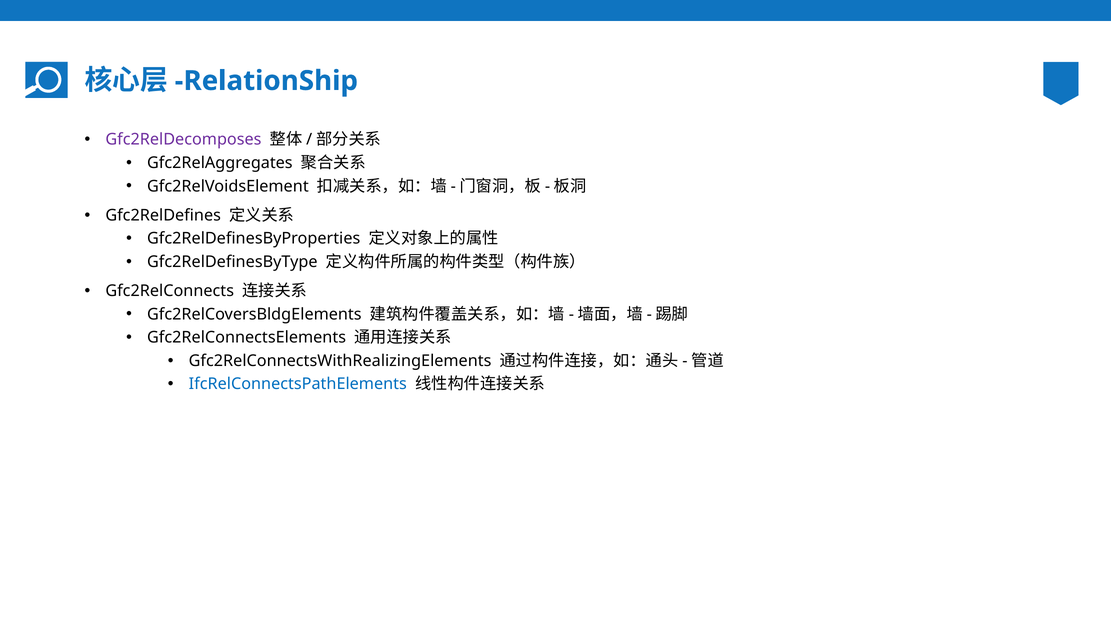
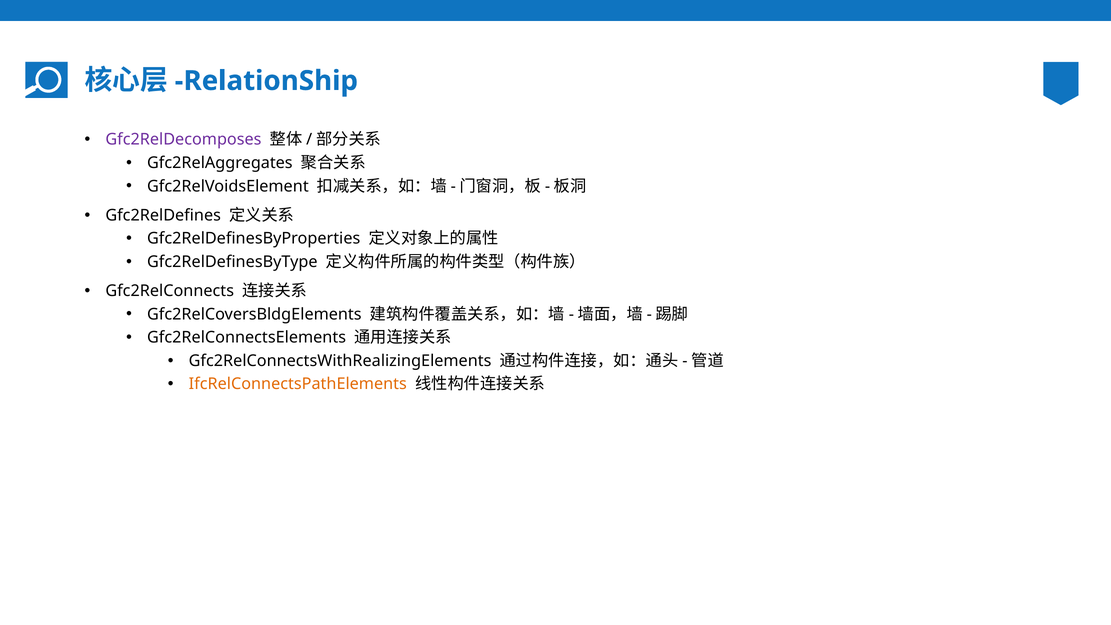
IfcRelConnectsPathElements colour: blue -> orange (298, 384)
